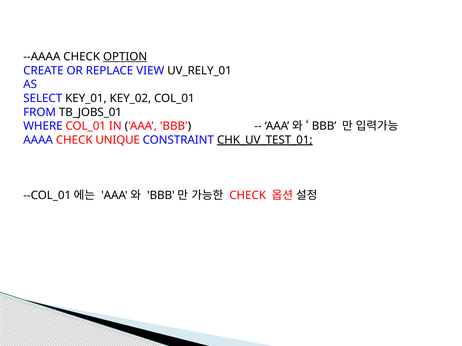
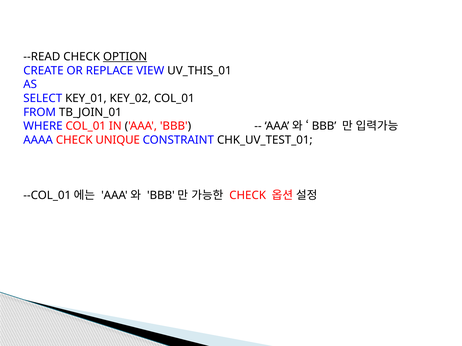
--AAAA: --AAAA -> --READ (42, 57)
UV_RELY_01: UV_RELY_01 -> UV_THIS_01 (199, 71)
TB_JOBS_01: TB_JOBS_01 -> TB_JOIN_01 (90, 112)
CHK_UV_TEST_01 underline: present -> none (265, 140)
